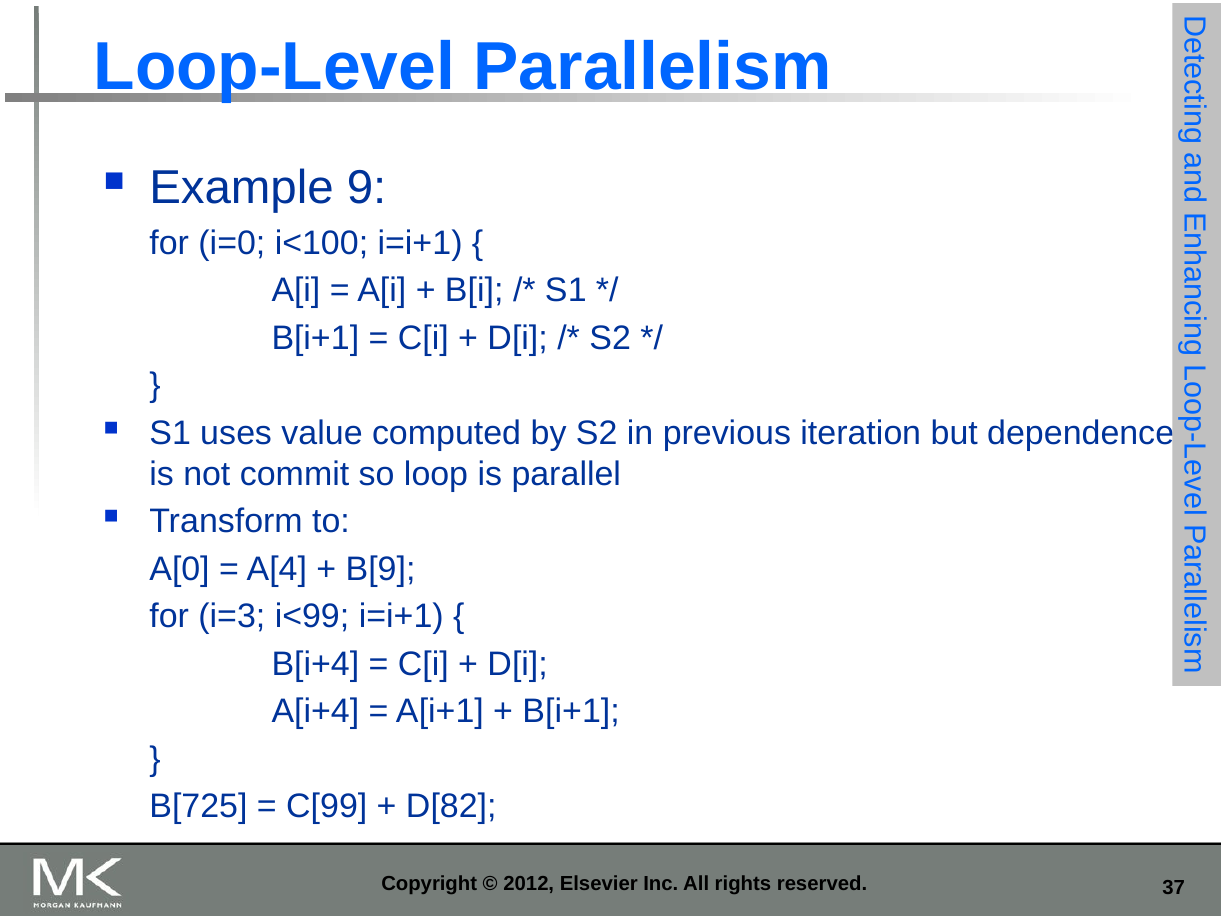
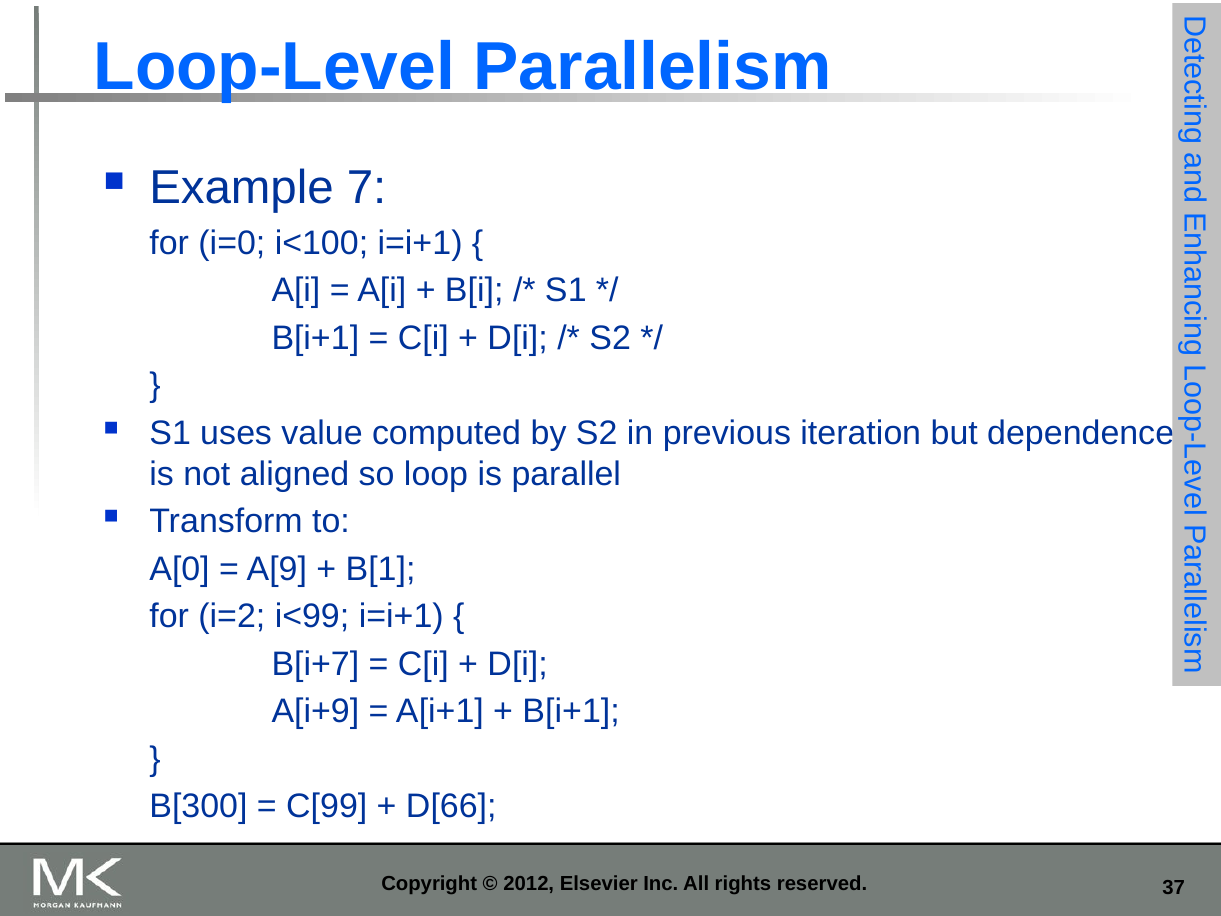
9: 9 -> 7 (367, 188)
commit: commit -> aligned (295, 474)
A[4: A[4 -> A[9 (277, 569)
B[9: B[9 -> B[1 (381, 569)
i=3: i=3 -> i=2 (232, 616)
B[i+4: B[i+4 -> B[i+7 (315, 664)
A[i+4: A[i+4 -> A[i+9 (315, 711)
B[725: B[725 -> B[300 (198, 807)
D[82: D[82 -> D[66 (451, 807)
